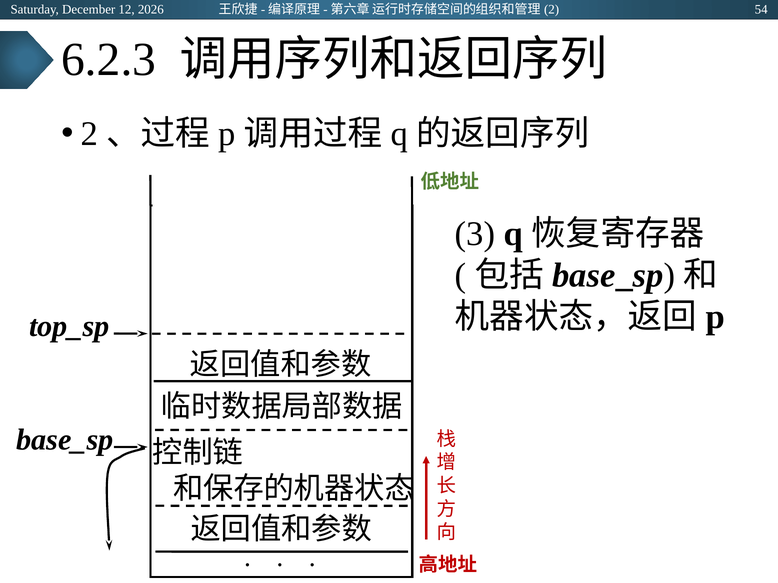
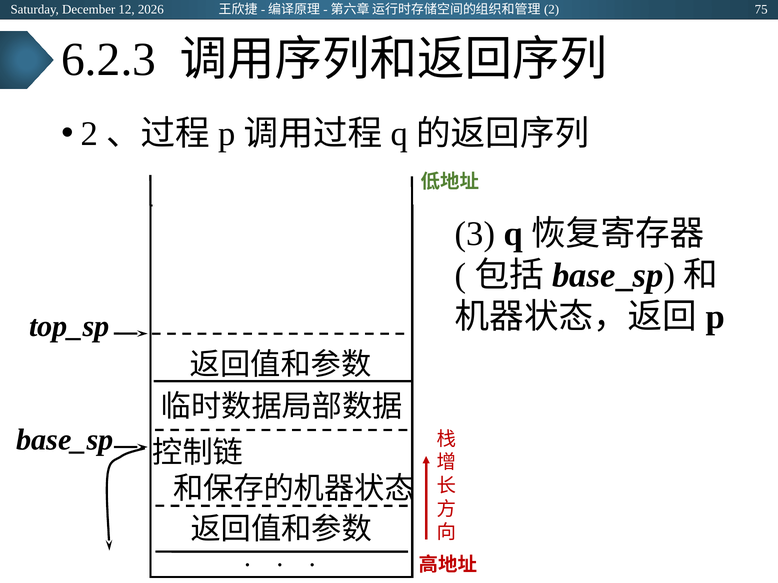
54: 54 -> 75 (761, 9)
